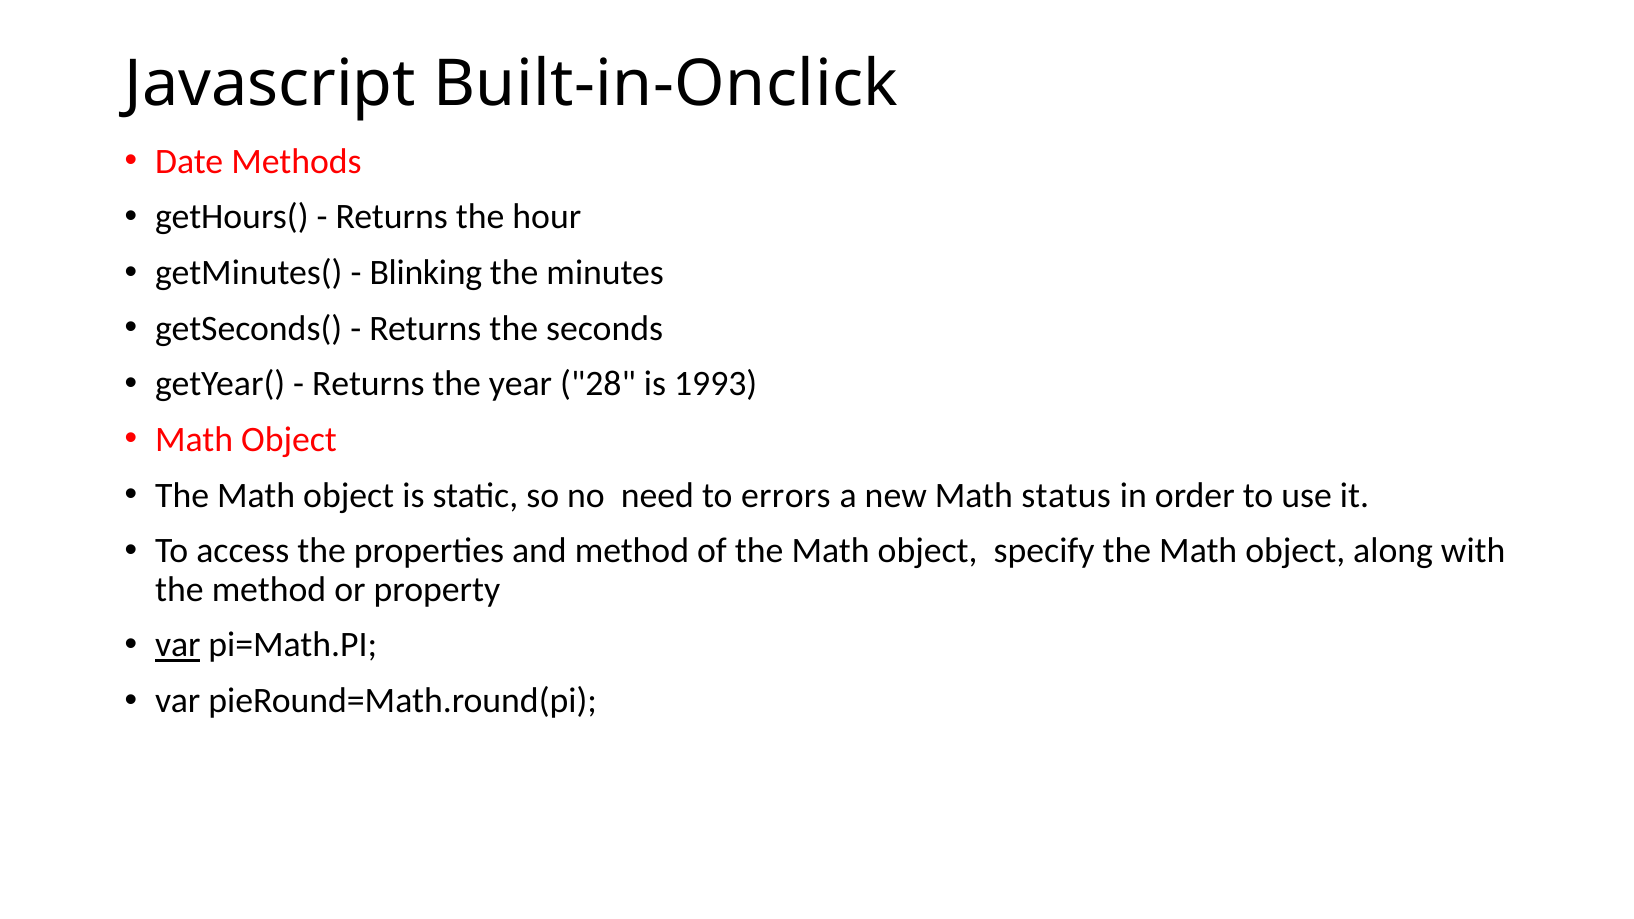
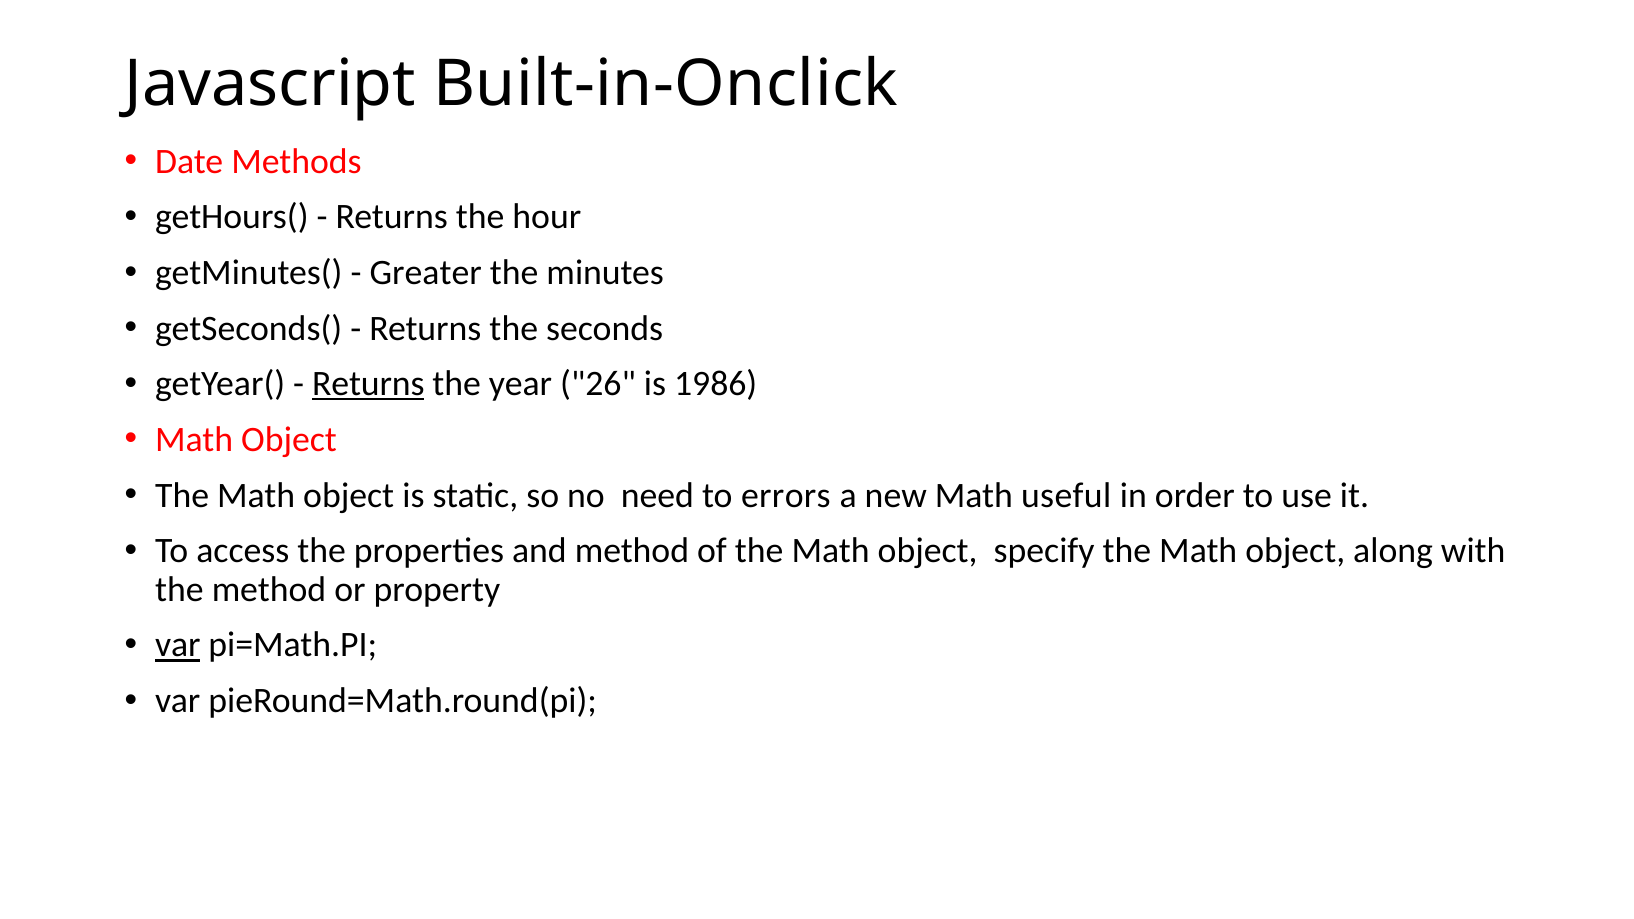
Blinking: Blinking -> Greater (426, 273)
Returns underline: none -> present (368, 384)
28: 28 -> 26 (598, 384)
1993: 1993 -> 1986 (716, 384)
status: status -> useful (1066, 495)
